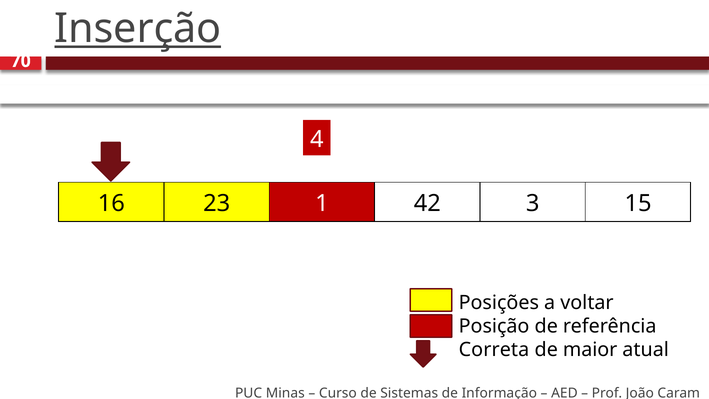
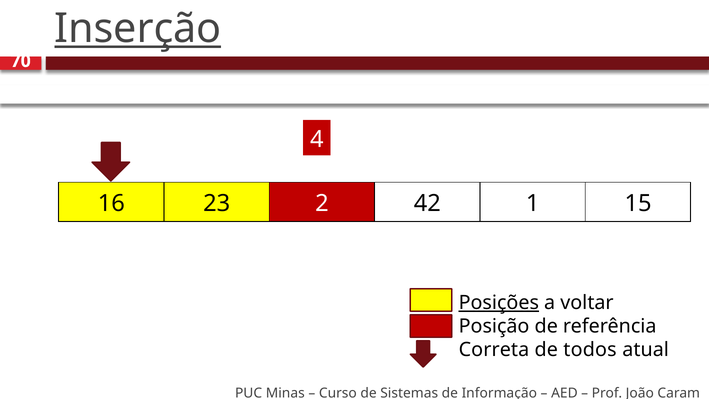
1: 1 -> 2 (322, 203)
3: 3 -> 1 (533, 203)
Posições underline: none -> present (499, 303)
maior: maior -> todos (590, 350)
